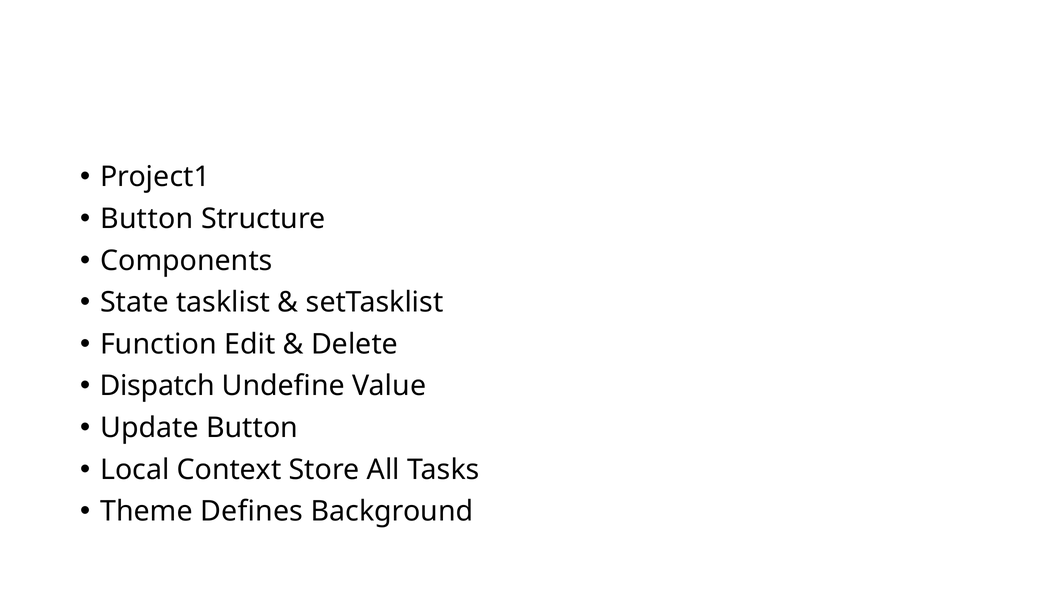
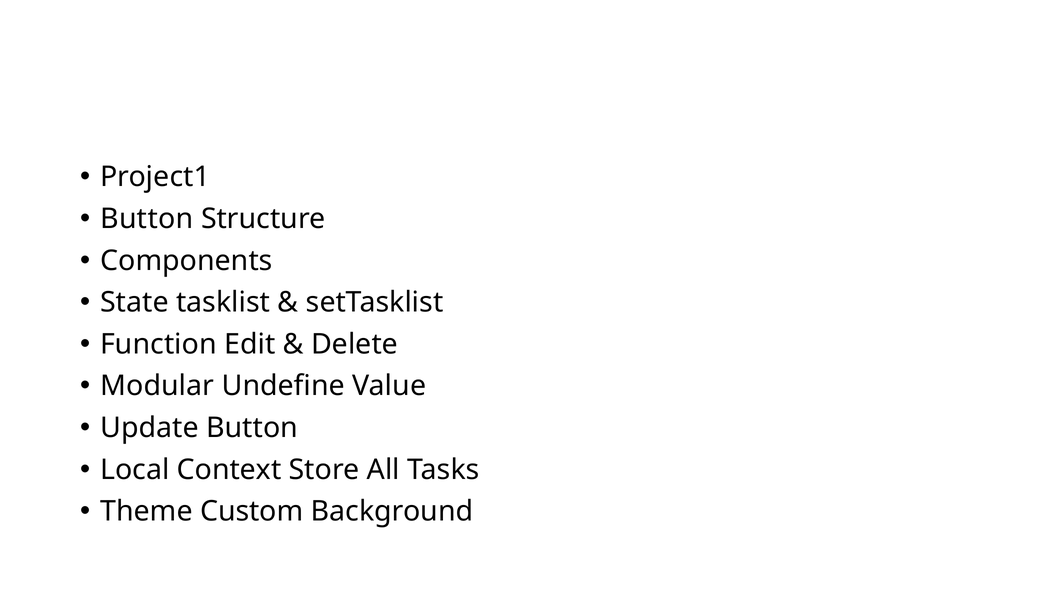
Dispatch: Dispatch -> Modular (157, 386)
Defines: Defines -> Custom (252, 512)
